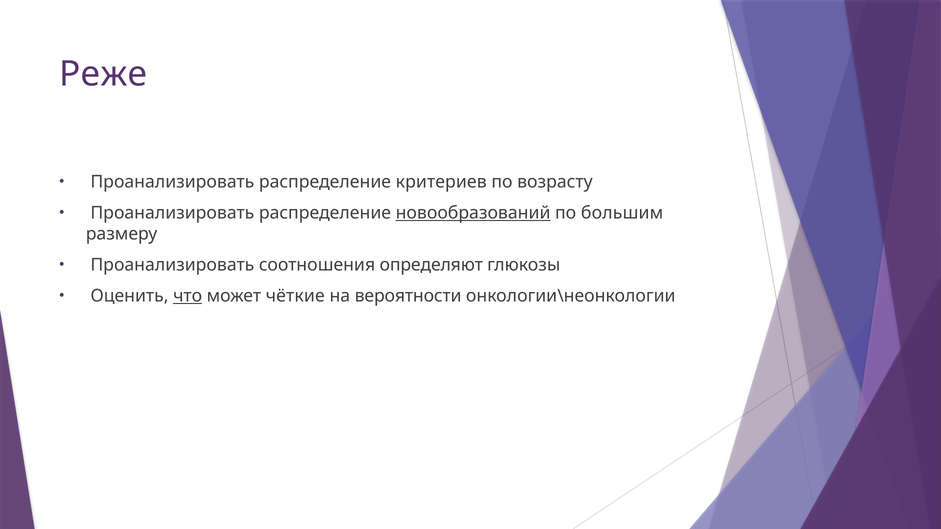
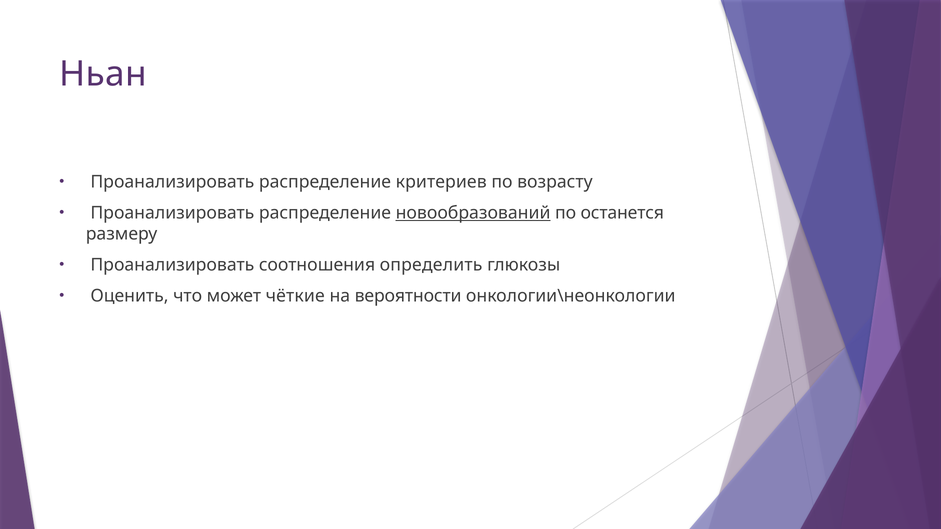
Реже: Реже -> Ньан (103, 74)
большим: большим -> останется (622, 213)
определяют: определяют -> определить (431, 265)
что underline: present -> none (188, 296)
